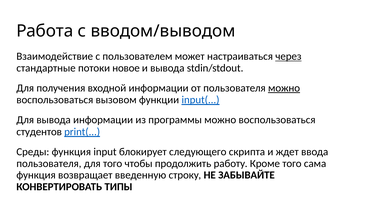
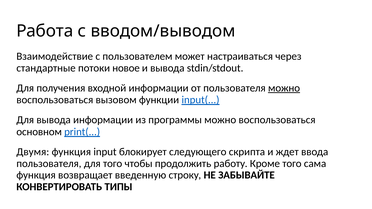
через underline: present -> none (288, 56)
студентов: студентов -> основном (39, 132)
Среды: Среды -> Двумя (33, 152)
